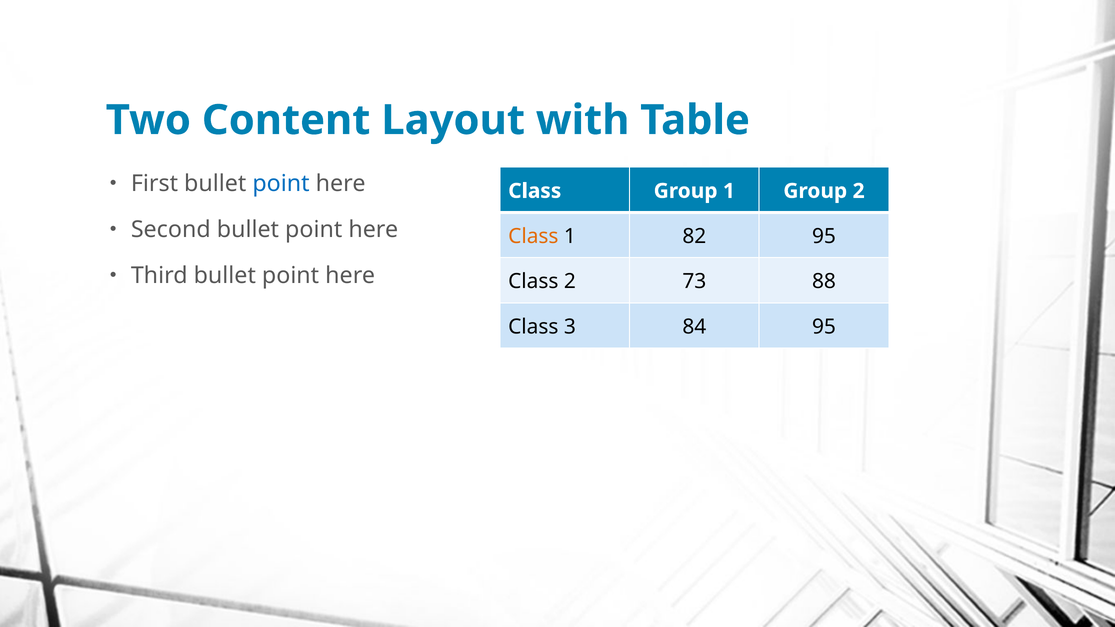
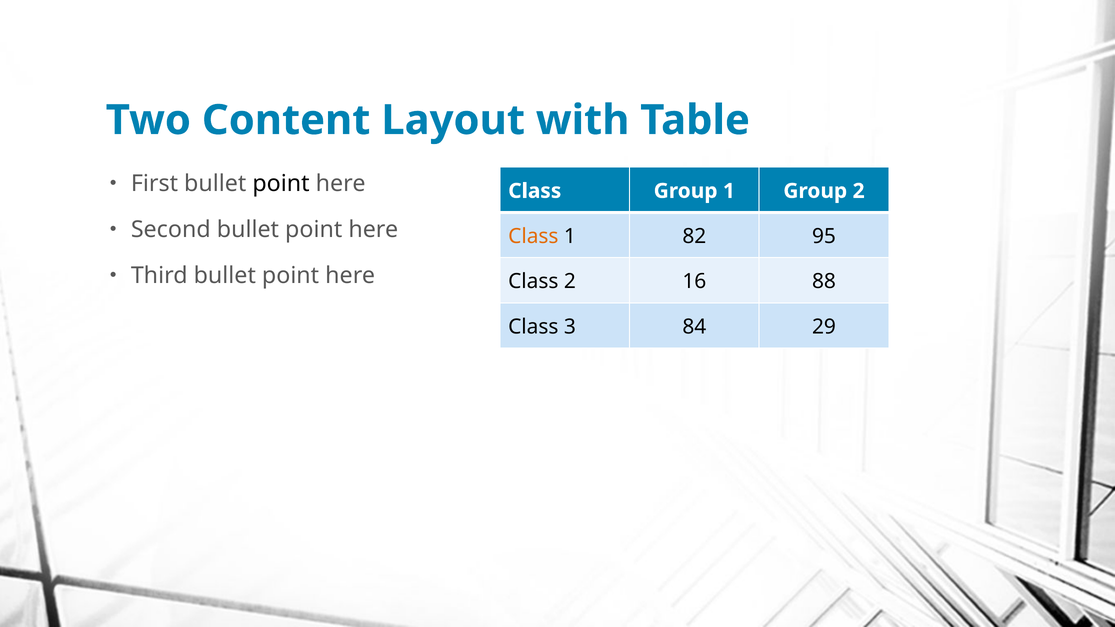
point colour: blue -> black (281, 184)
73: 73 -> 16 (694, 282)
84 95: 95 -> 29 (824, 327)
